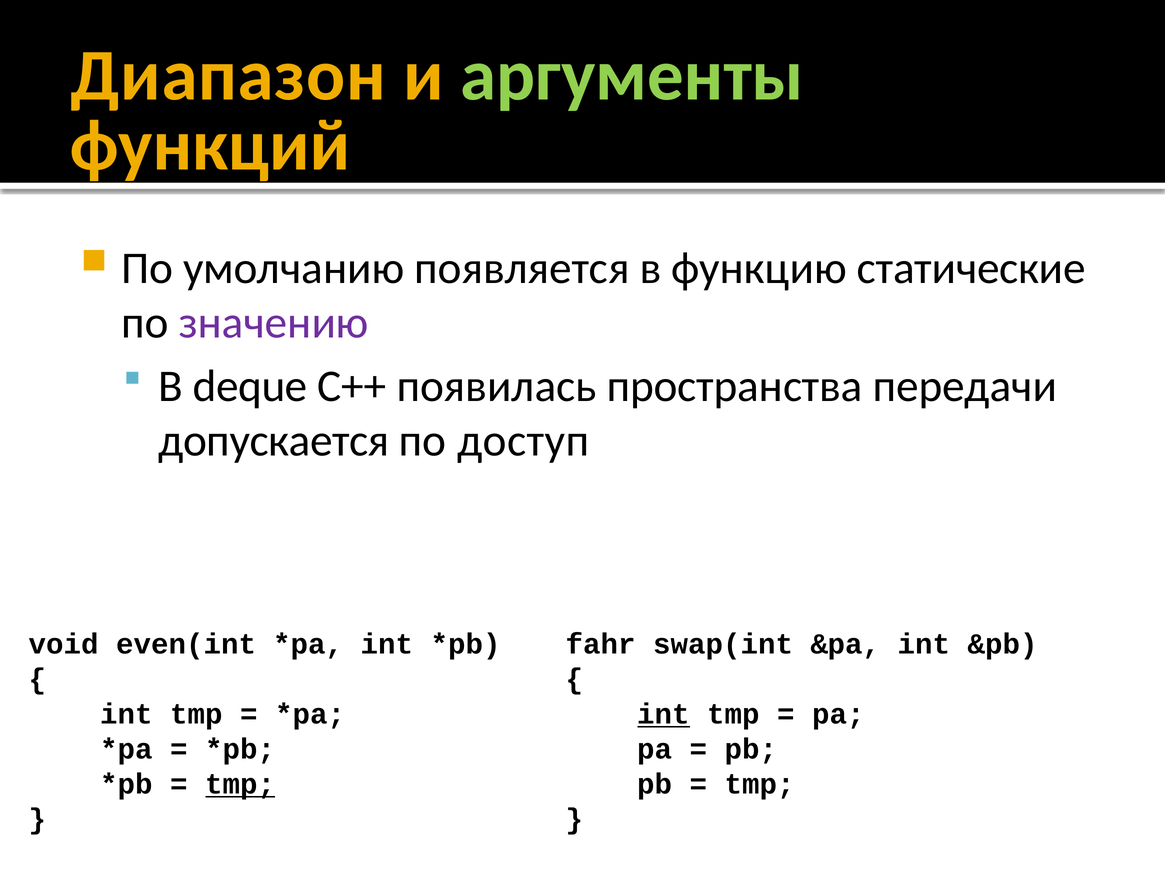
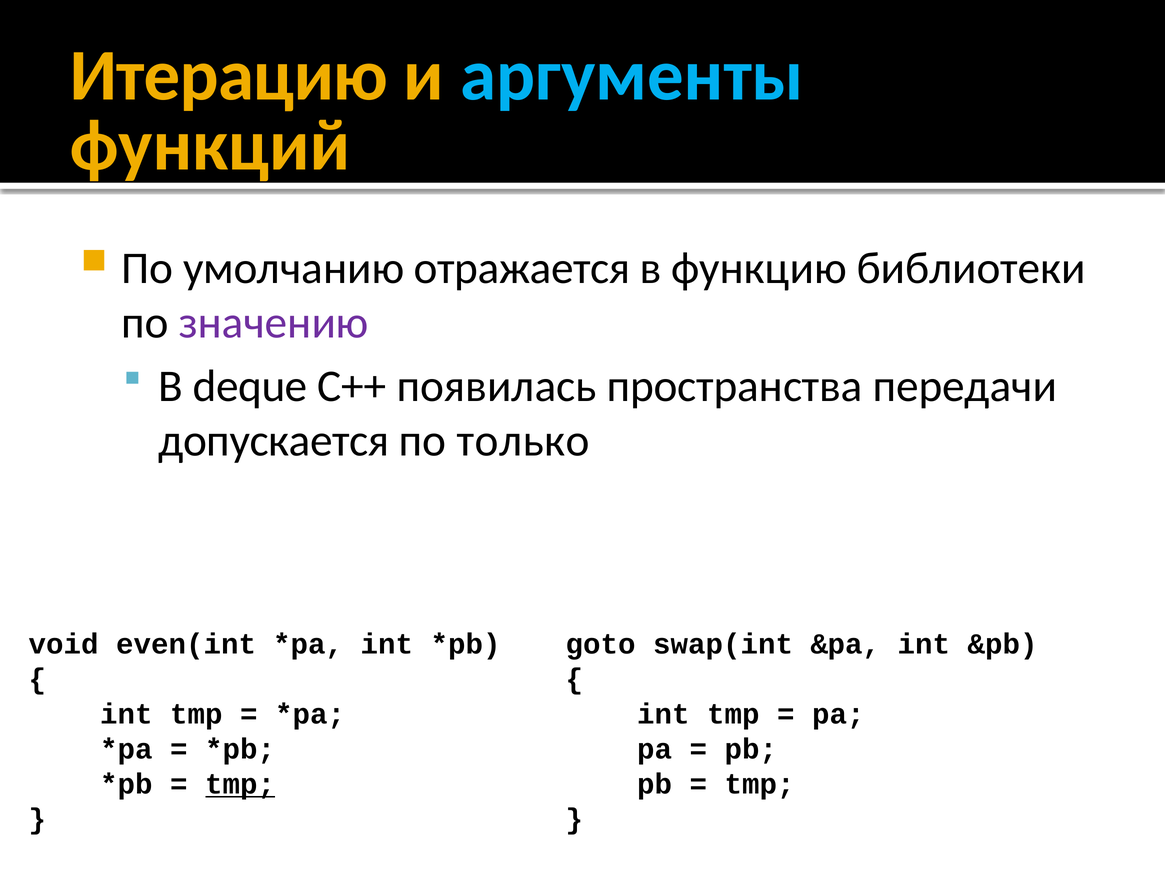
Диапазон: Диапазон -> Итерацию (229, 76)
аргументы colour: light green -> light blue (632, 76)
появляется: появляется -> отражается (522, 268)
статические: статические -> библиотеки (971, 268)
доступ: доступ -> только (523, 440)
fahr: fahr -> goto (601, 644)
int underline: present -> none (664, 714)
